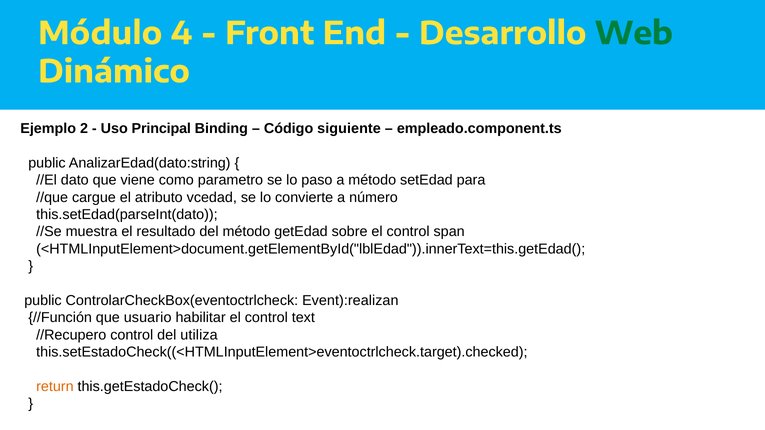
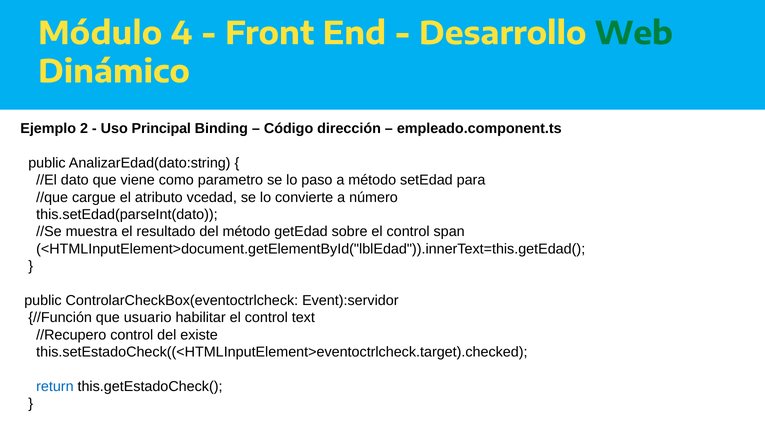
siguiente: siguiente -> dirección (349, 129)
Event):realizan: Event):realizan -> Event):servidor (350, 301)
utiliza: utiliza -> existe (199, 335)
return colour: orange -> blue (55, 387)
